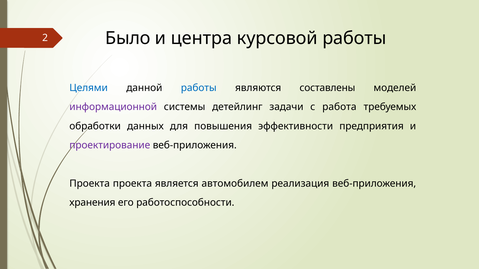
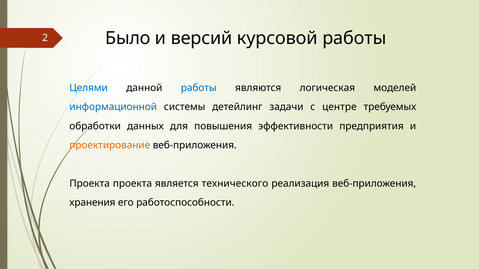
центра: центра -> версий (202, 38)
составлены: составлены -> логическая (327, 88)
информационной colour: purple -> blue (113, 107)
работа: работа -> центре (339, 107)
проектирование colour: purple -> orange (110, 145)
автомобилем: автомобилем -> технического (235, 184)
